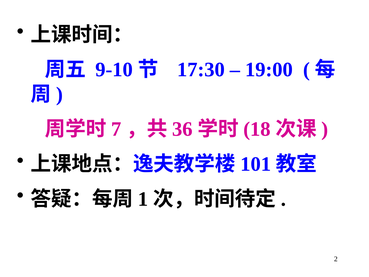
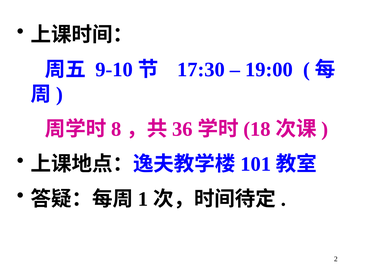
7: 7 -> 8 (116, 129)
